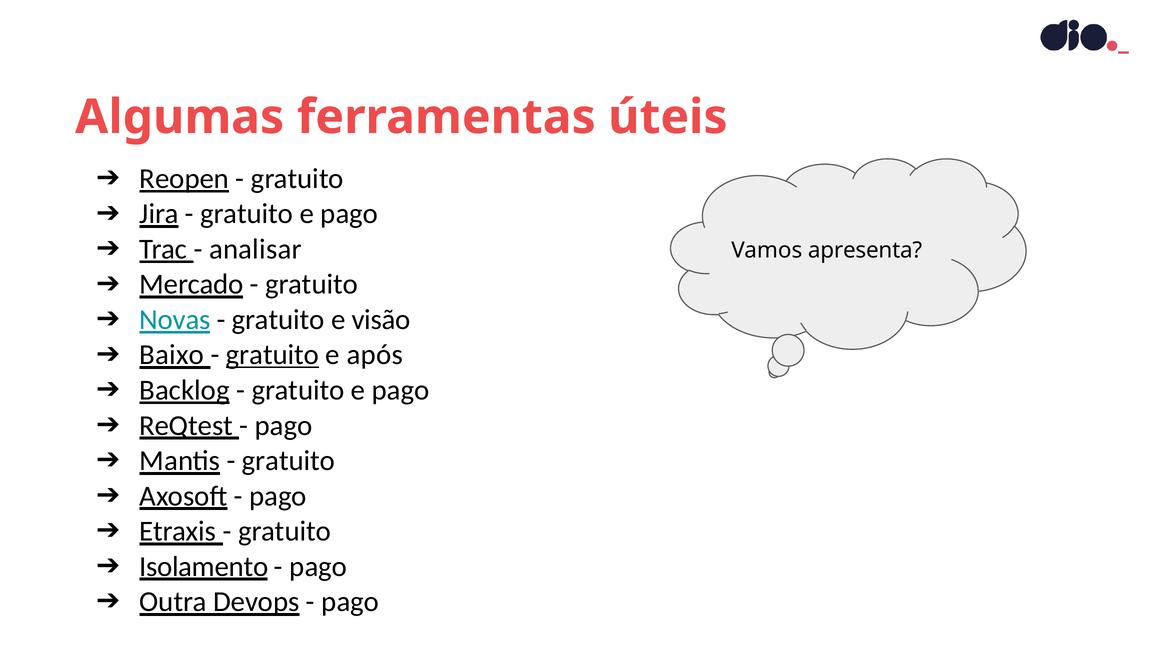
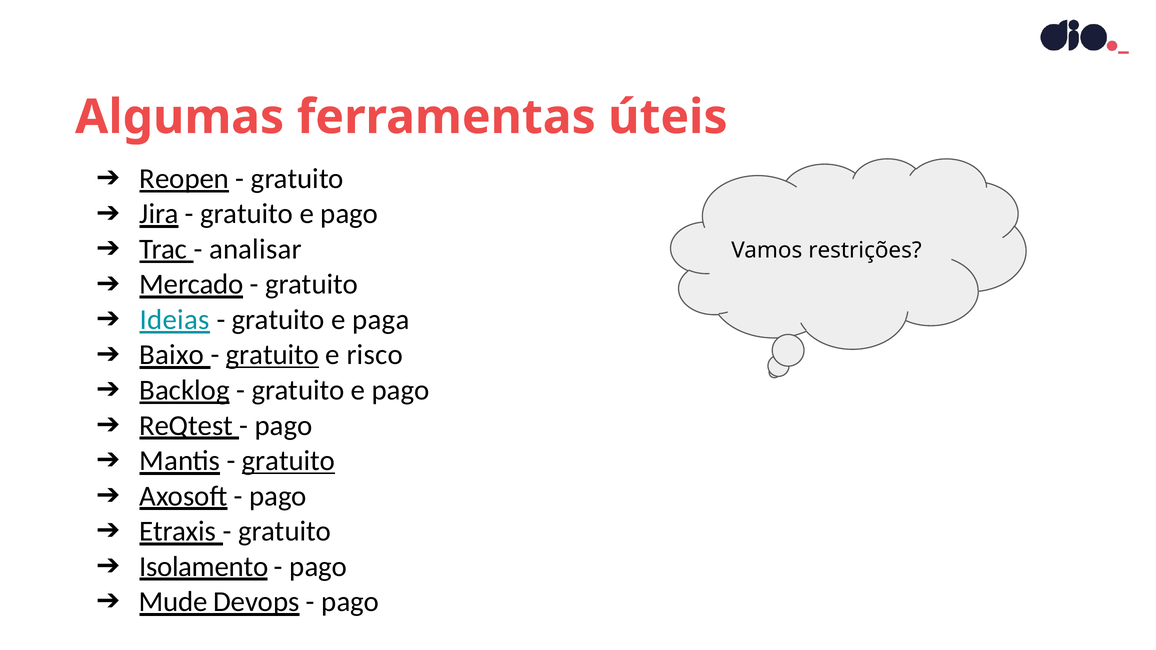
apresenta: apresenta -> restrições (865, 251)
Novas: Novas -> Ideias (175, 320)
visão: visão -> paga (381, 320)
após: após -> risco (375, 355)
gratuito underline: none -> present (288, 461)
Outra: Outra -> Mude (173, 602)
